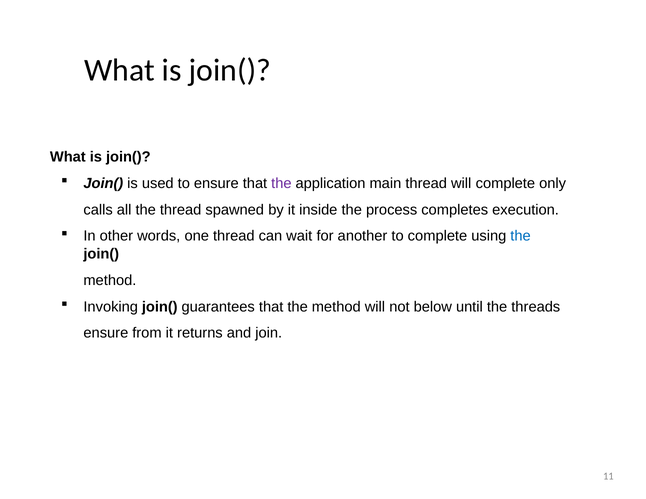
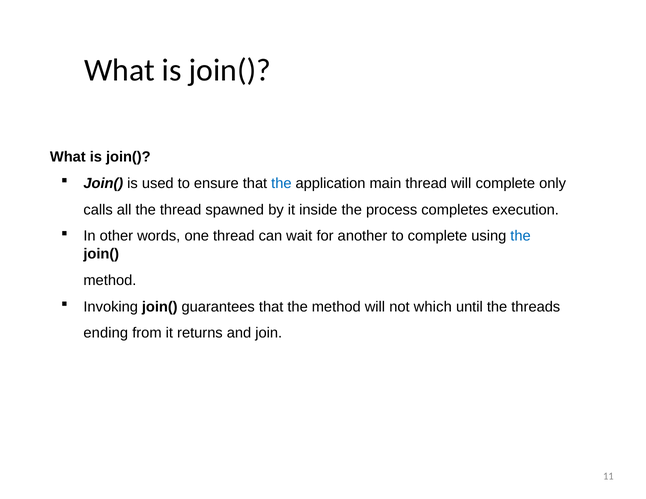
the colour: purple -> blue (281, 183)
below: below -> which (433, 307)
ensure: ensure -> ending (106, 333)
